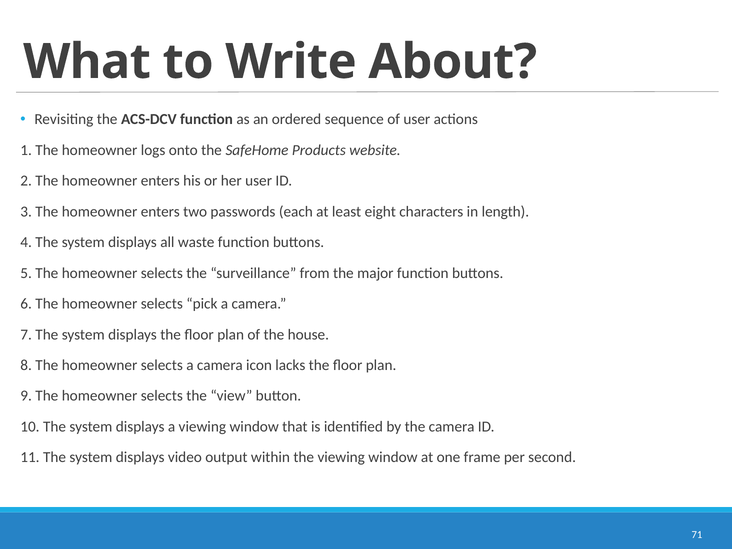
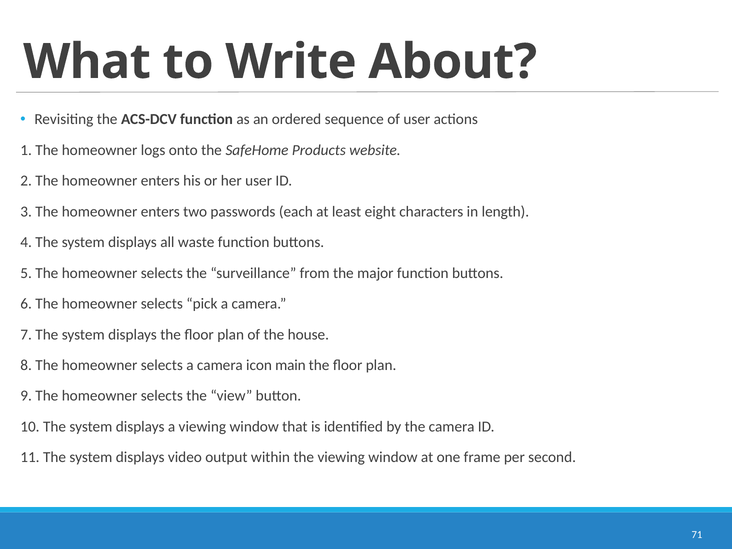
lacks: lacks -> main (290, 365)
